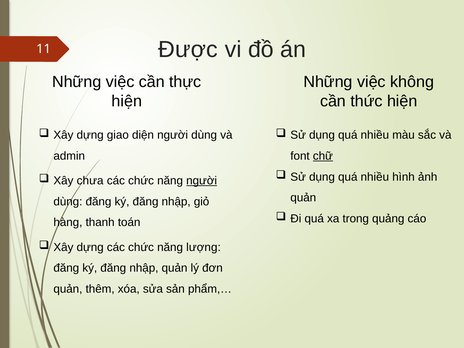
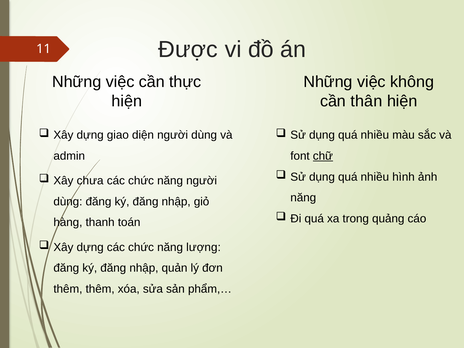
thức: thức -> thân (366, 101)
người underline: present -> none (202, 181)
quản: quản -> năng (303, 198)
quản: quản -> thêm (68, 289)
